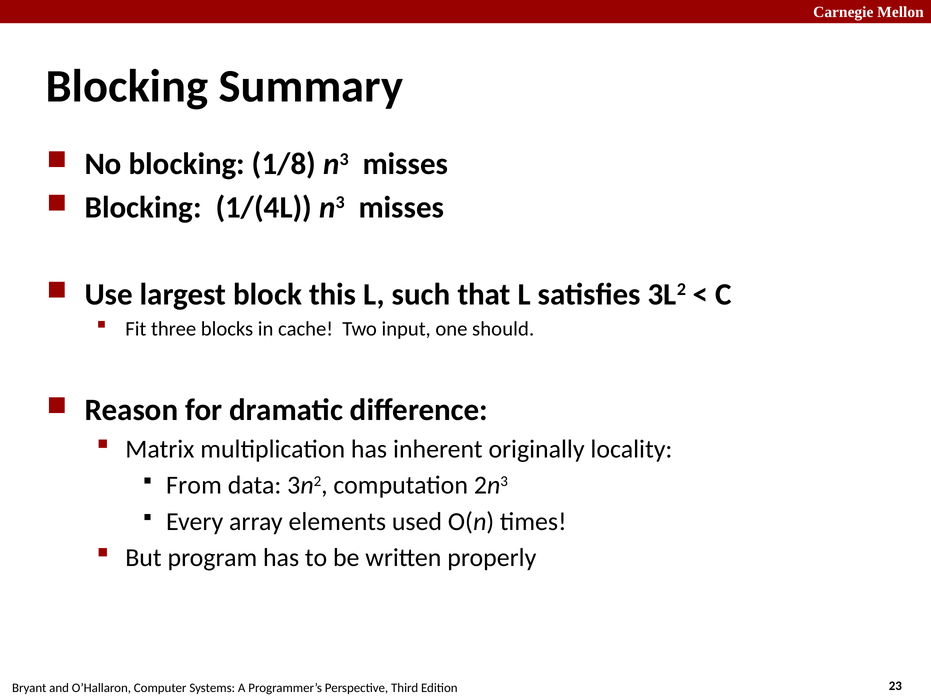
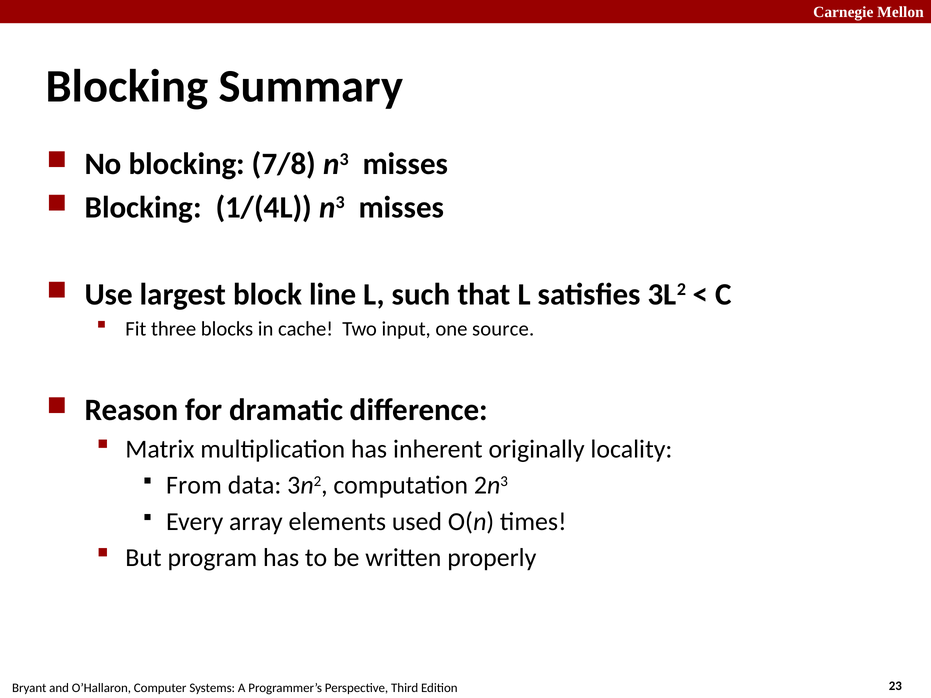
1/8: 1/8 -> 7/8 (284, 164)
this: this -> line (333, 294)
should: should -> source (503, 329)
